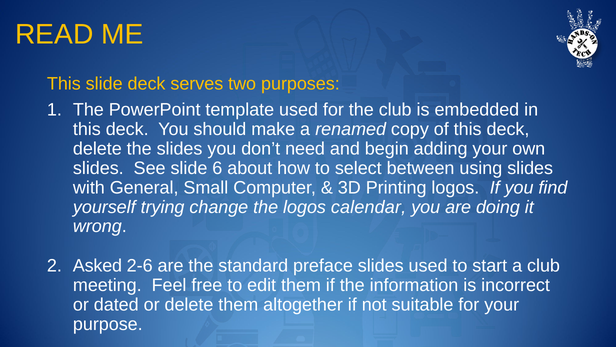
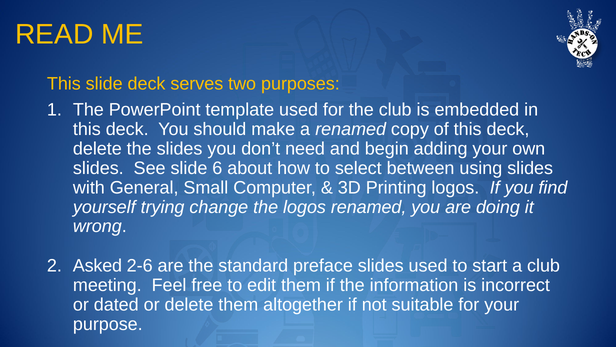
logos calendar: calendar -> renamed (369, 207)
